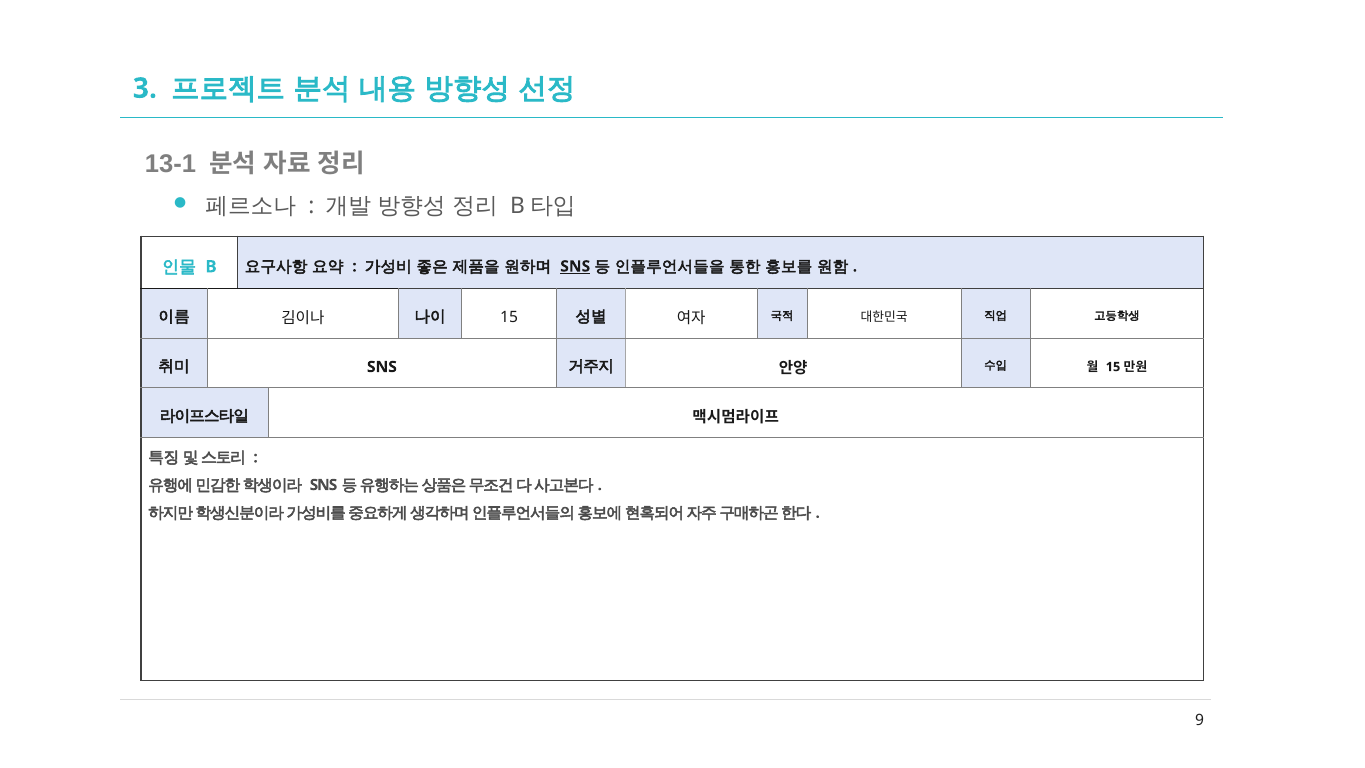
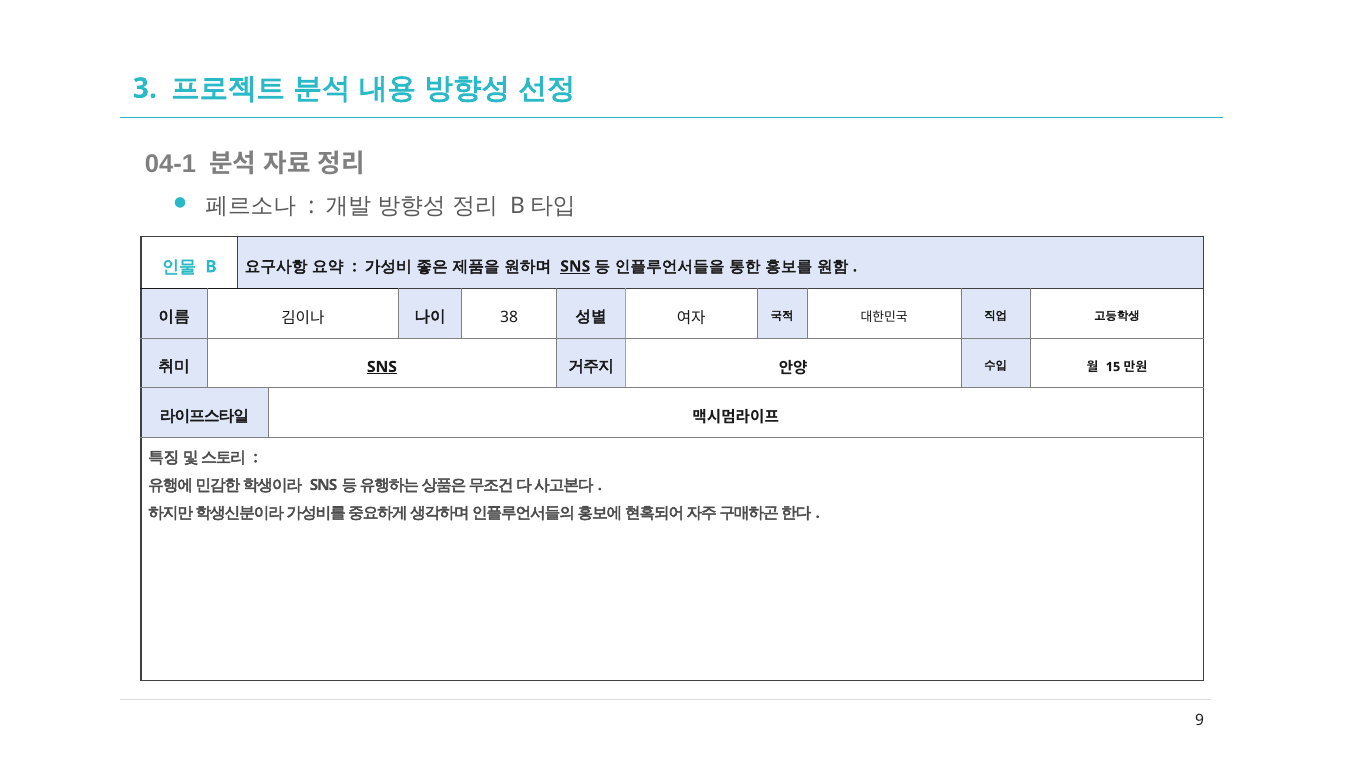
13-1: 13-1 -> 04-1 (170, 164)
15: 15 -> 38 (509, 317)
SNS underline: none -> present (382, 367)
